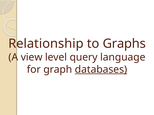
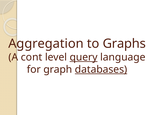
Relationship: Relationship -> Aggregation (46, 44)
view: view -> cont (32, 57)
query underline: none -> present (84, 57)
